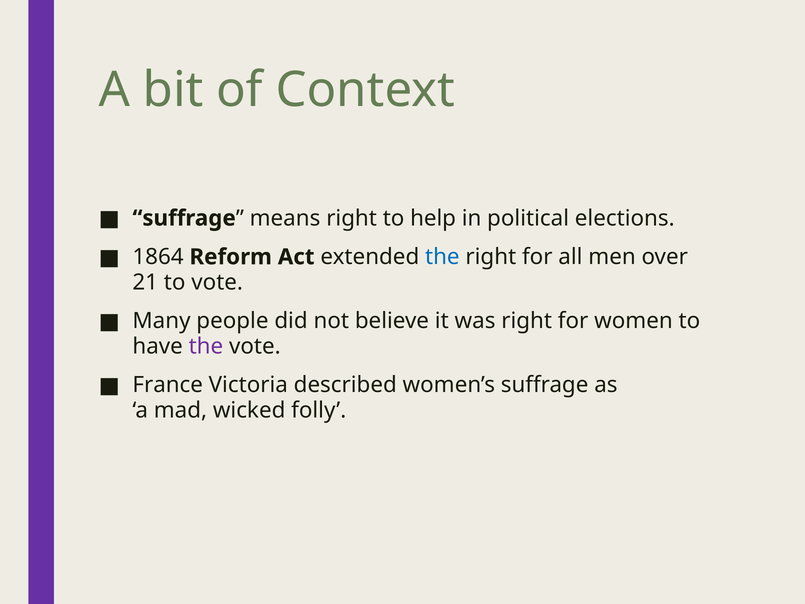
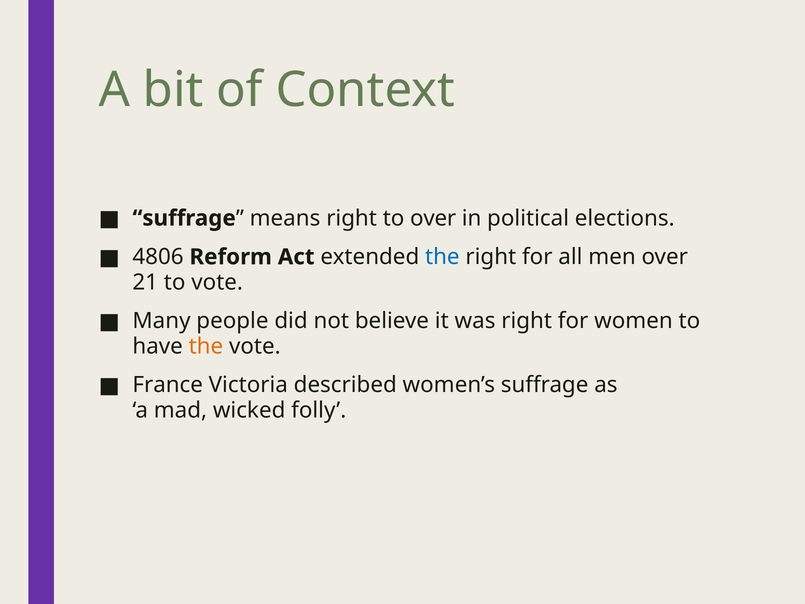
to help: help -> over (433, 218)
1864: 1864 -> 4806 (158, 257)
the colour: purple -> orange (206, 346)
